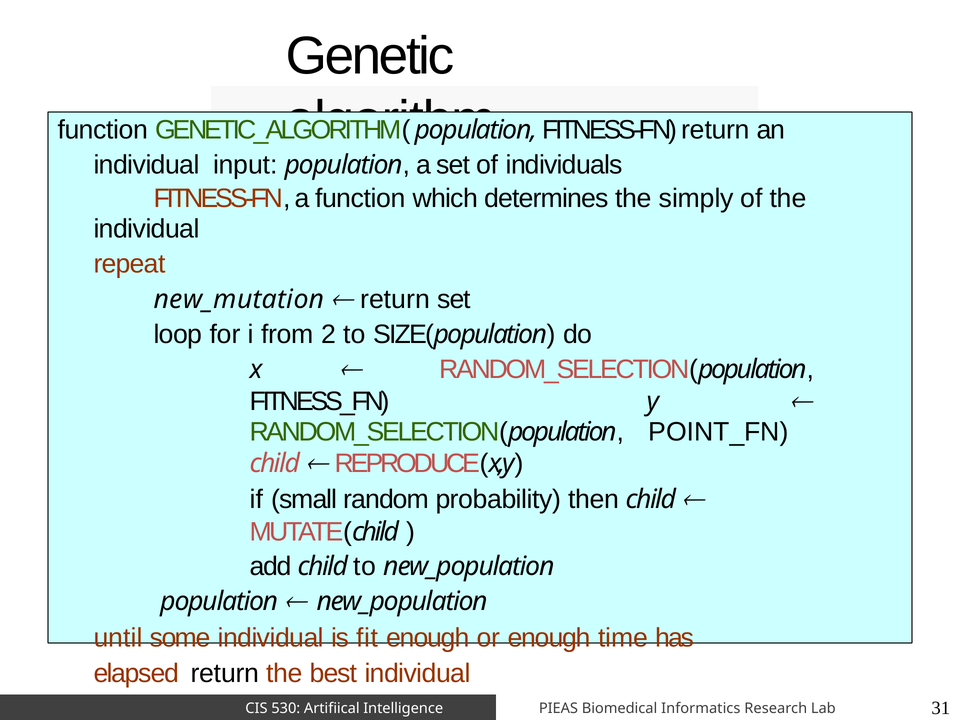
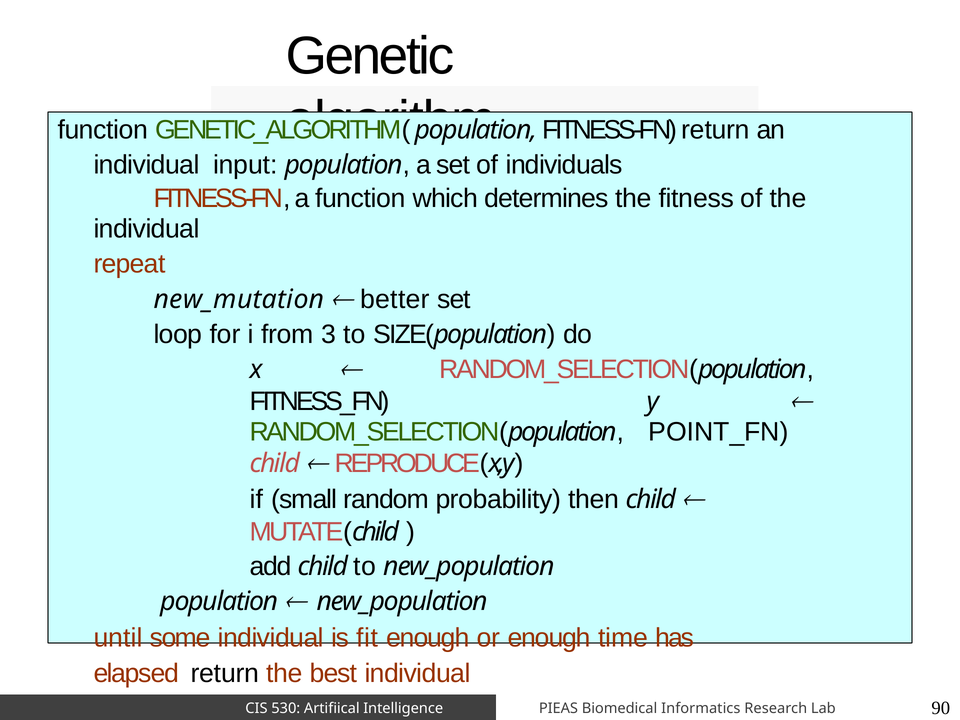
simply: simply -> fitness (696, 199)
return: return -> better (395, 300)
2: 2 -> 3 (329, 335)
31: 31 -> 90 (941, 708)
